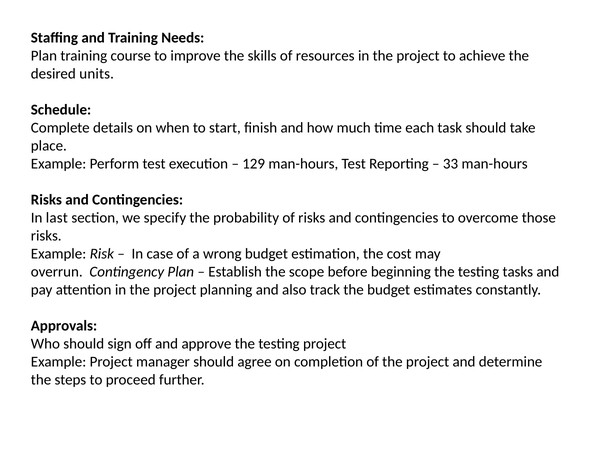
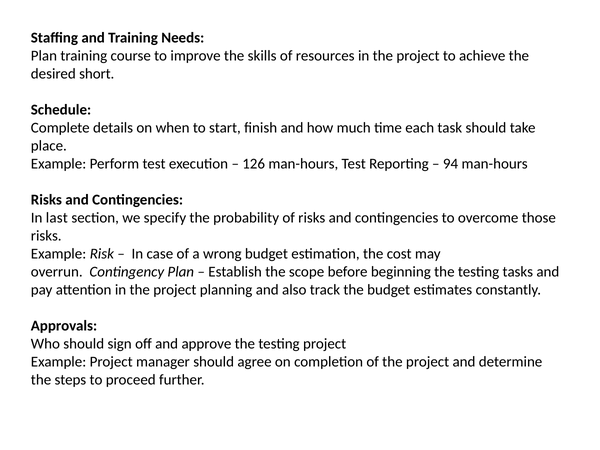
units: units -> short (97, 74)
129: 129 -> 126 (254, 164)
33: 33 -> 94 (451, 164)
